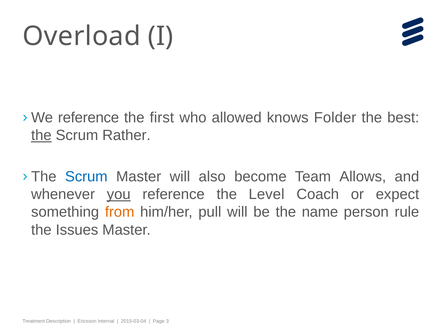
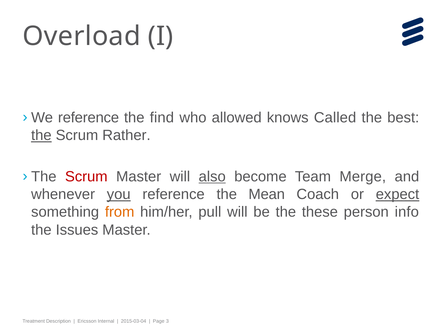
first: first -> find (162, 118)
Folder: Folder -> Called (335, 118)
Scrum colour: blue -> red (86, 176)
also underline: none -> present (212, 176)
Allows: Allows -> Merge (363, 176)
Level: Level -> Mean (267, 194)
expect underline: none -> present (397, 194)
name: name -> these (320, 212)
rule: rule -> info (407, 212)
